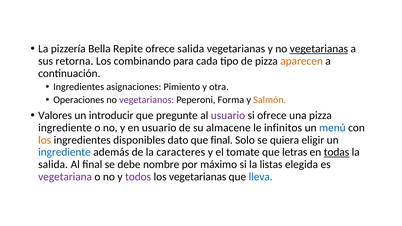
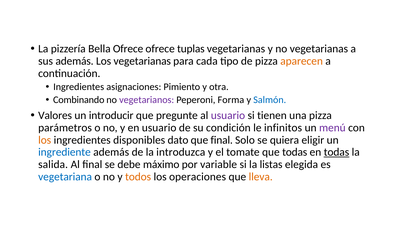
Bella Repite: Repite -> Ofrece (128, 49)
ofrece salida: salida -> tuplas (191, 49)
vegetarianas underline: present -> none (319, 49)
sus retorna: retorna -> además (75, 61)
Los combinando: combinando -> vegetarianas (142, 61)
Operaciones: Operaciones -> Combinando (79, 100)
Salmón colour: orange -> blue (270, 100)
si ofrece: ofrece -> tienen (272, 116)
ingrediente: ingrediente -> parámetros (65, 128)
almacene: almacene -> condición (228, 128)
menú colour: blue -> purple (332, 128)
caracteres: caracteres -> introduzca (181, 152)
que letras: letras -> todas (295, 152)
nombre: nombre -> máximo (161, 165)
máximo: máximo -> variable (219, 165)
vegetariana colour: purple -> blue (65, 177)
todos colour: purple -> orange (138, 177)
los vegetarianas: vegetarianas -> operaciones (198, 177)
lleva colour: blue -> orange (261, 177)
